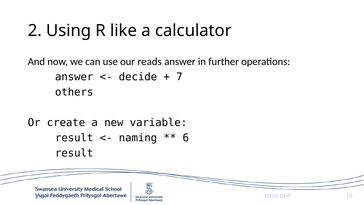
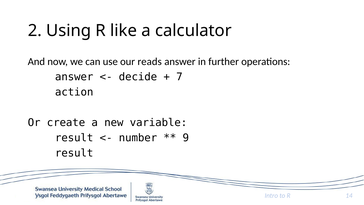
others: others -> action (74, 92)
naming: naming -> number (138, 138)
6: 6 -> 9 (186, 138)
